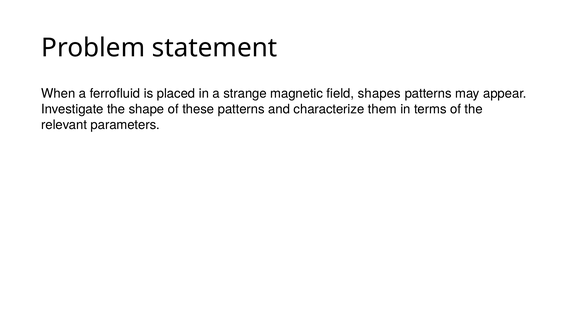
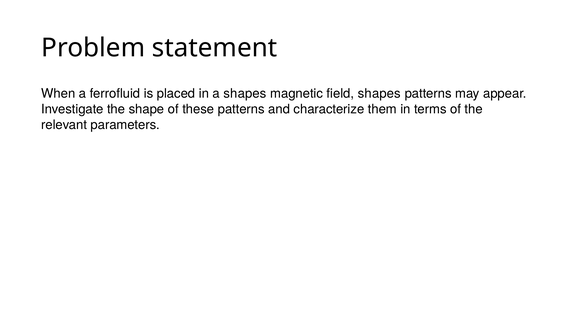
a strange: strange -> shapes (245, 93)
